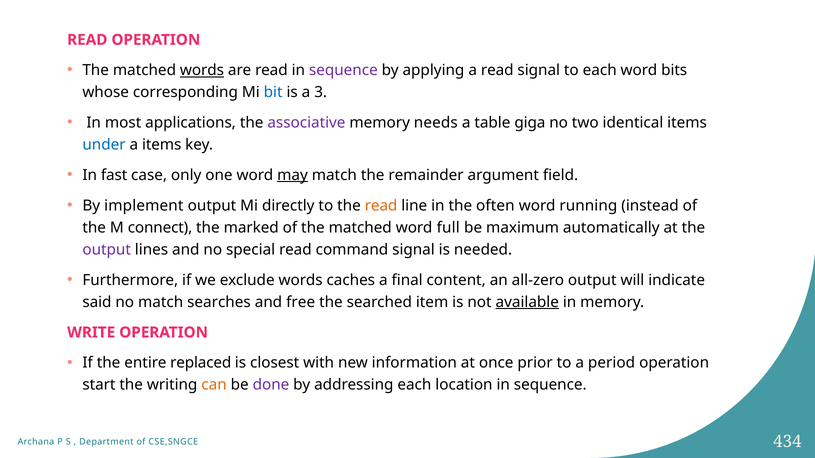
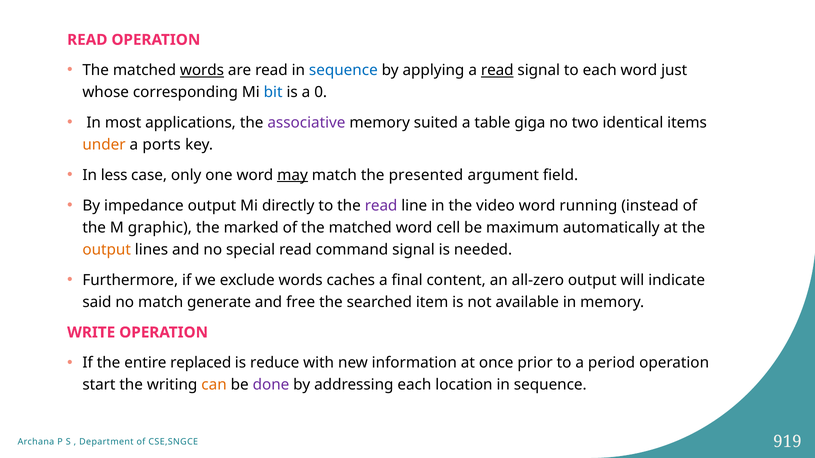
sequence colour: purple -> blue (343, 70)
read underline: none -> present (497, 70)
bits: bits -> just (674, 70)
3: 3 -> 0 (321, 92)
needs: needs -> suited (436, 123)
under colour: blue -> orange (104, 145)
a items: items -> ports (162, 145)
fast: fast -> less (114, 175)
remainder: remainder -> presented (426, 175)
implement: implement -> impedance (144, 206)
read colour: orange -> purple (381, 206)
often: often -> video (495, 206)
connect: connect -> graphic (160, 228)
full: full -> cell (448, 228)
output colour: purple -> orange (107, 250)
searches: searches -> generate (219, 302)
available underline: present -> none (527, 302)
closest: closest -> reduce (275, 363)
434: 434 -> 919 (787, 442)
